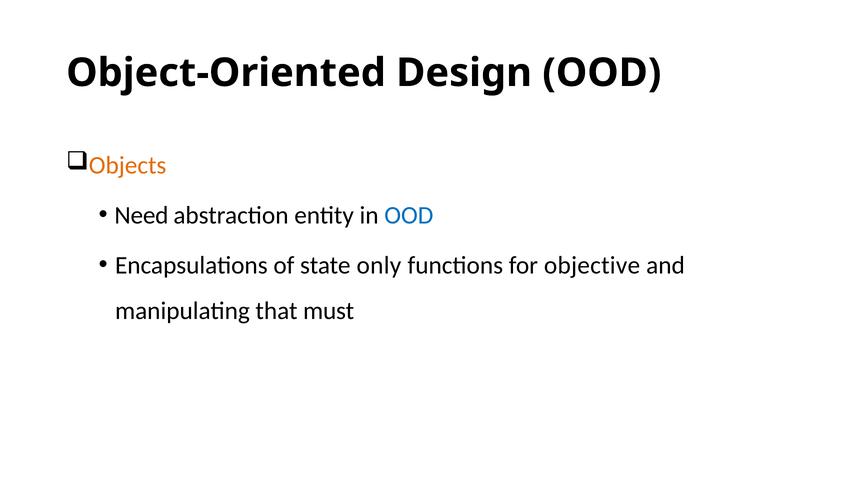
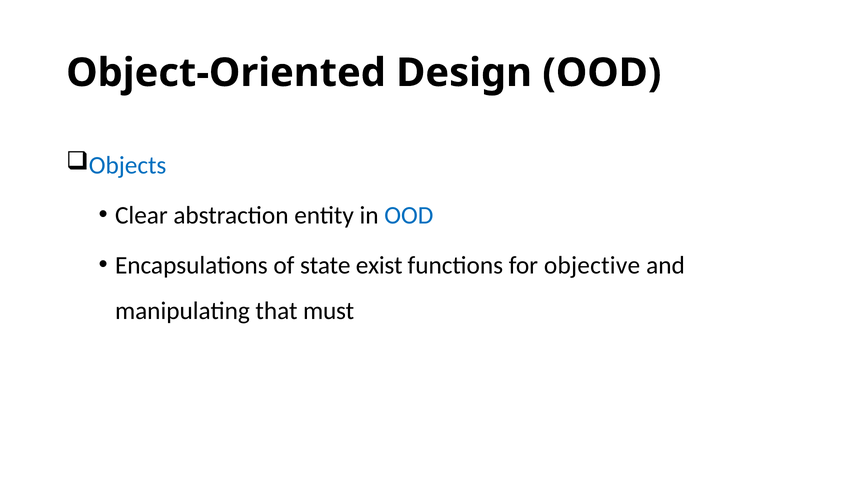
Objects colour: orange -> blue (128, 165)
Need: Need -> Clear (141, 215)
only: only -> exist (379, 266)
